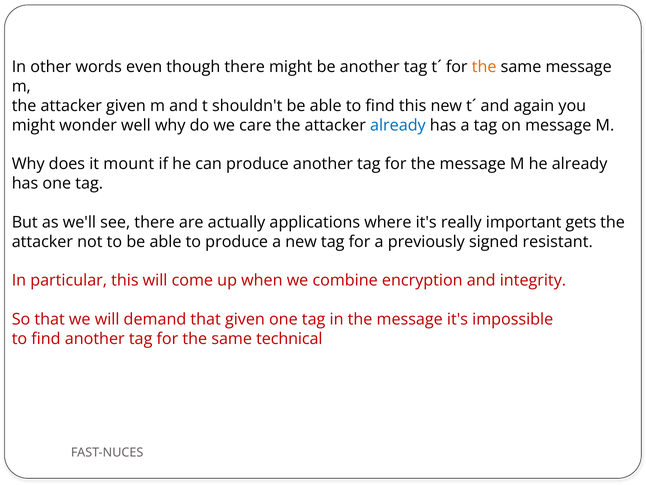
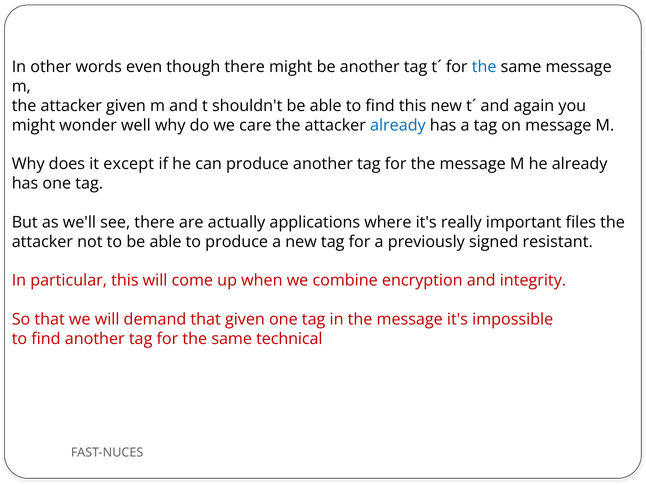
the colour: orange -> blue (484, 67)
mount: mount -> except (129, 164)
gets: gets -> files (581, 222)
